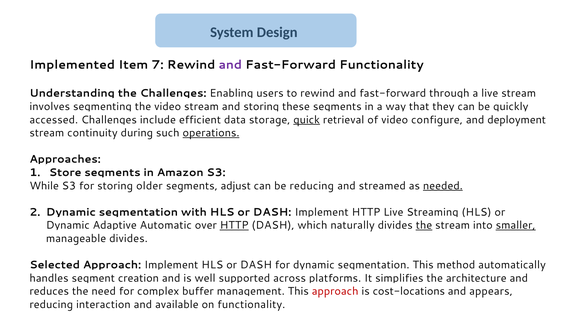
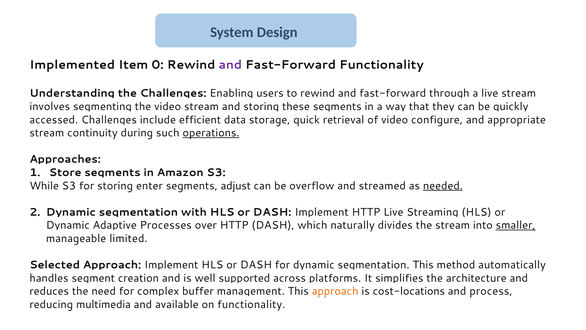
7: 7 -> 0 (158, 65)
quick underline: present -> none (307, 120)
deployment: deployment -> appropriate (517, 120)
older: older -> enter (149, 186)
be reducing: reducing -> overflow (312, 186)
Automatic: Automatic -> Processes (166, 225)
HTTP underline: present -> none (234, 225)
the underline: present -> none (424, 225)
manageable divides: divides -> limited (128, 238)
approach colour: red -> orange (335, 291)
appears: appears -> process (491, 291)
interaction: interaction -> multimedia (103, 304)
